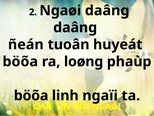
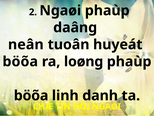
Ngaøi daâng: daâng -> phaùp (107, 11)
ñeán: ñeán -> neân (26, 44)
ngaïi: ngaïi -> danh (100, 95)
